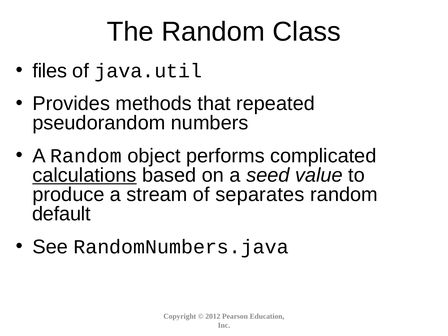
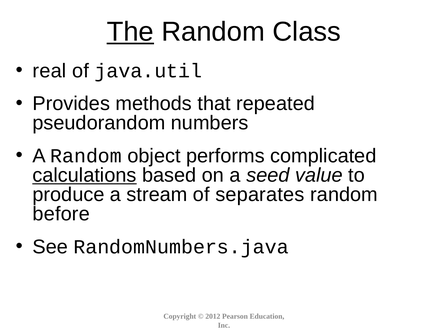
The underline: none -> present (130, 32)
files: files -> real (50, 71)
default: default -> before (61, 214)
